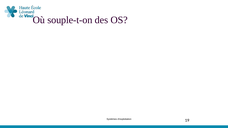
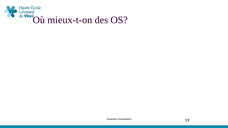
souple-t-on: souple-t-on -> mieux-t-on (70, 20)
